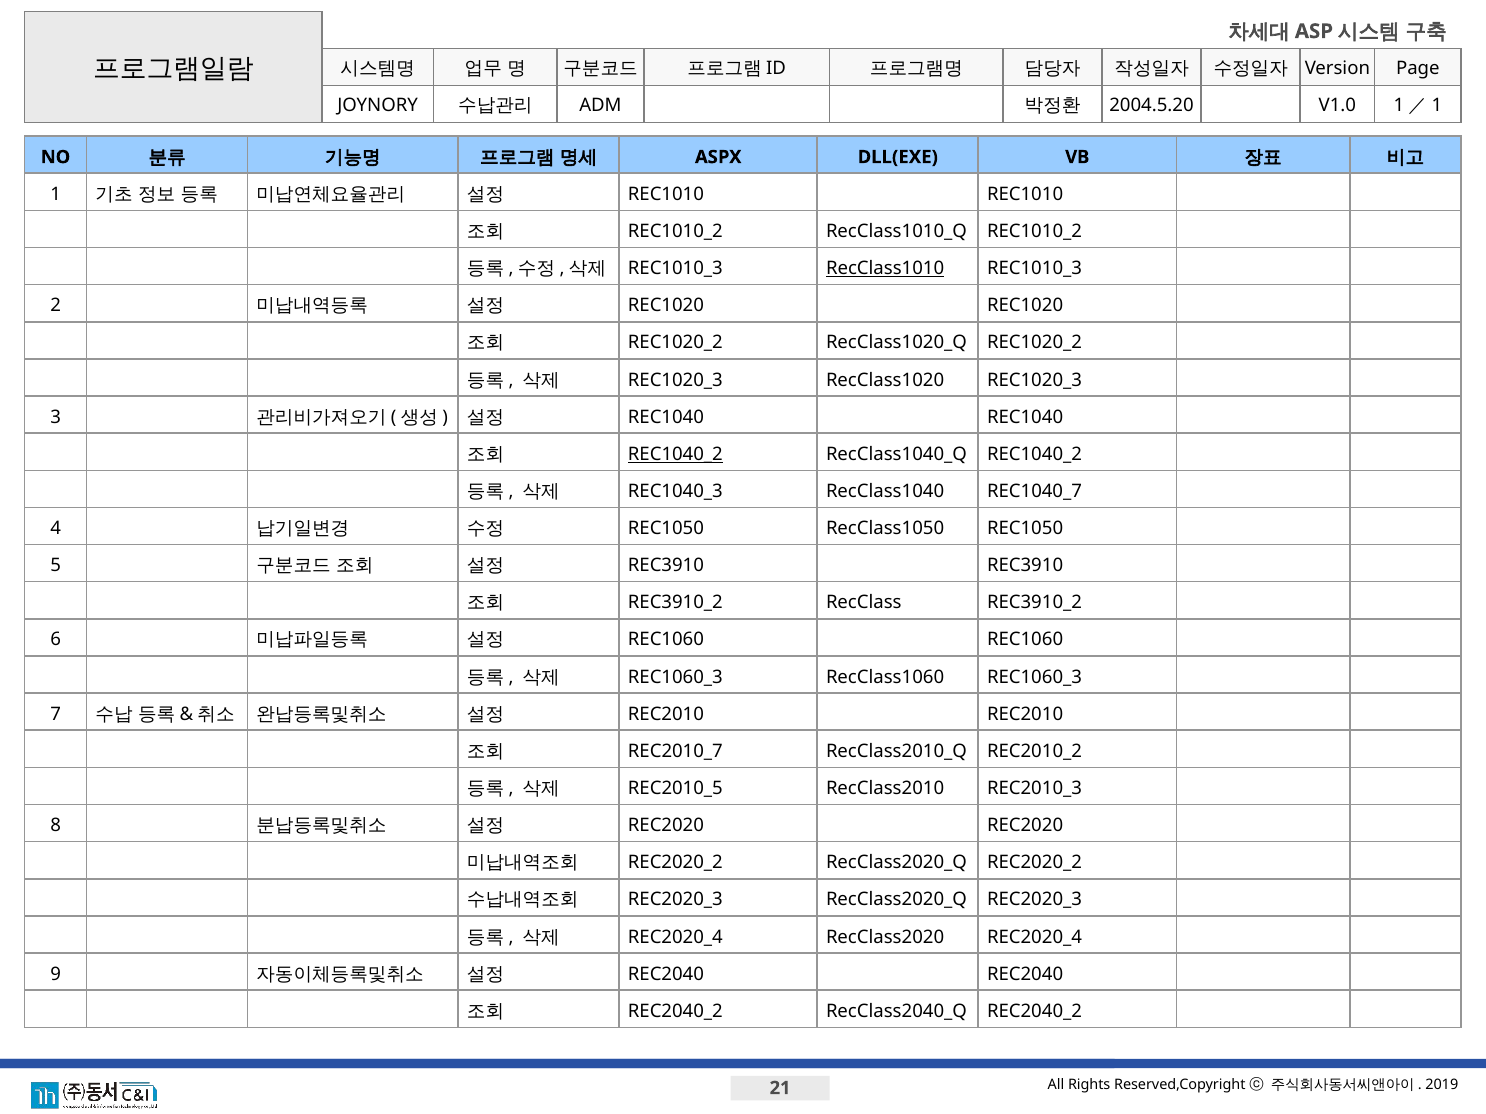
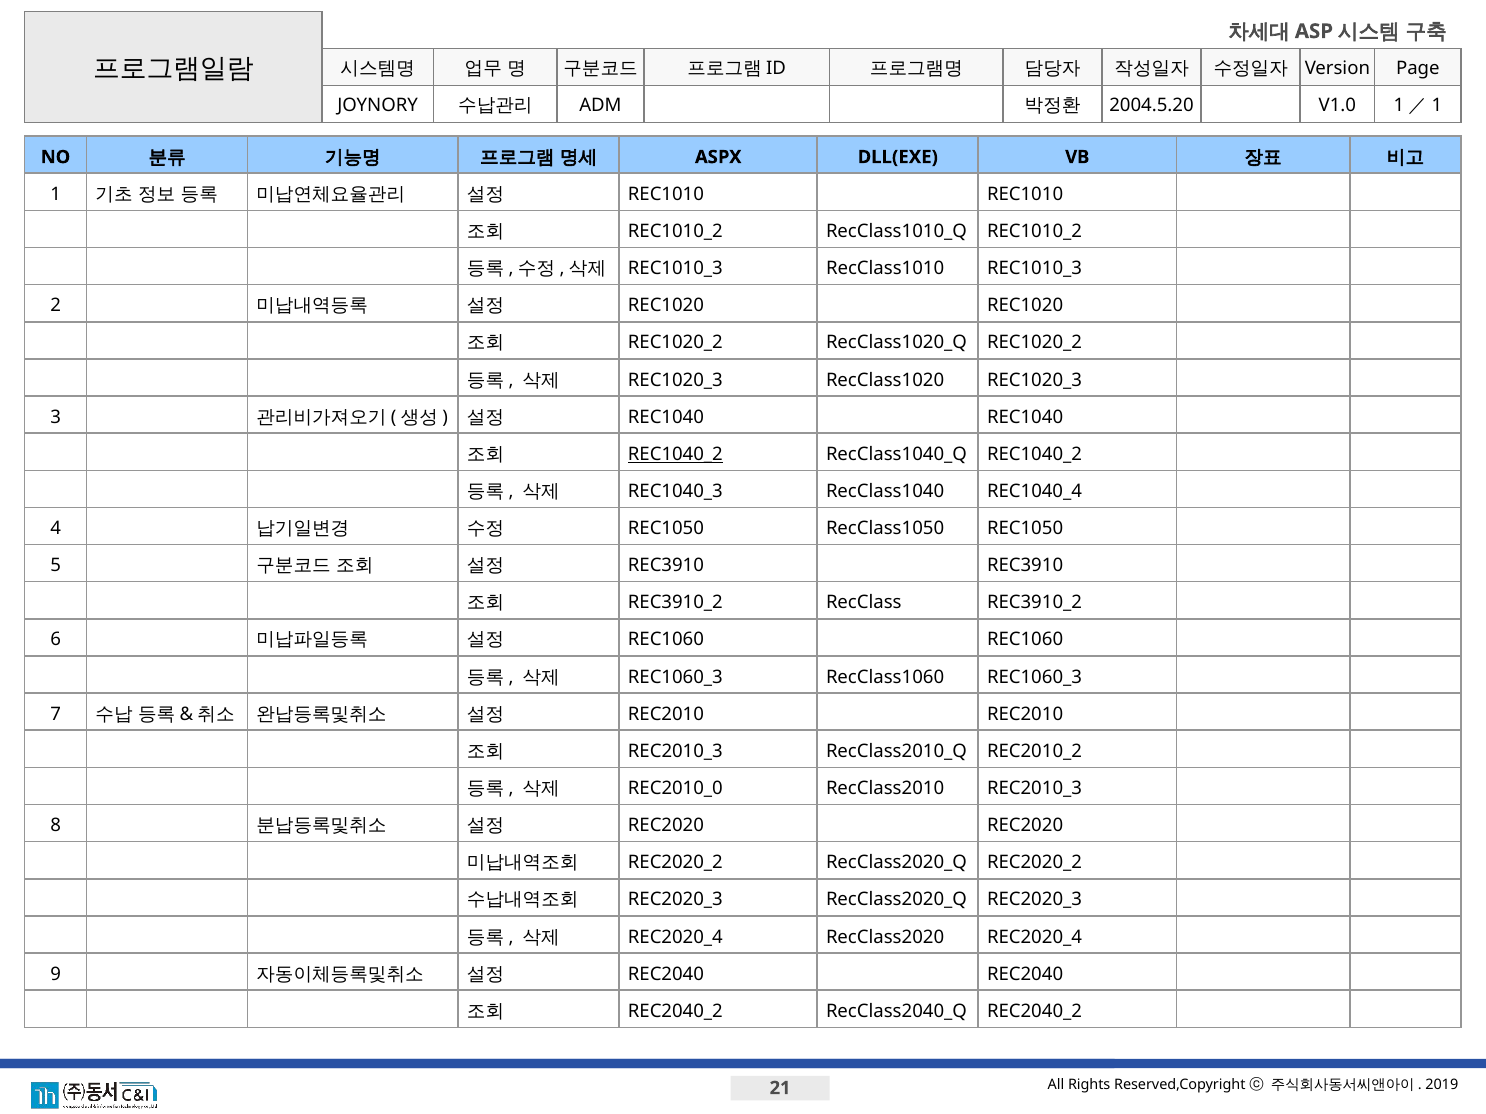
RecClass1010 underline: present -> none (885, 269)
REC1040_7: REC1040_7 -> REC1040_4 (1035, 491)
REC2010_7: REC2010_7 -> REC2010_3 (675, 752)
REC2010_5: REC2010_5 -> REC2010_0 (675, 789)
